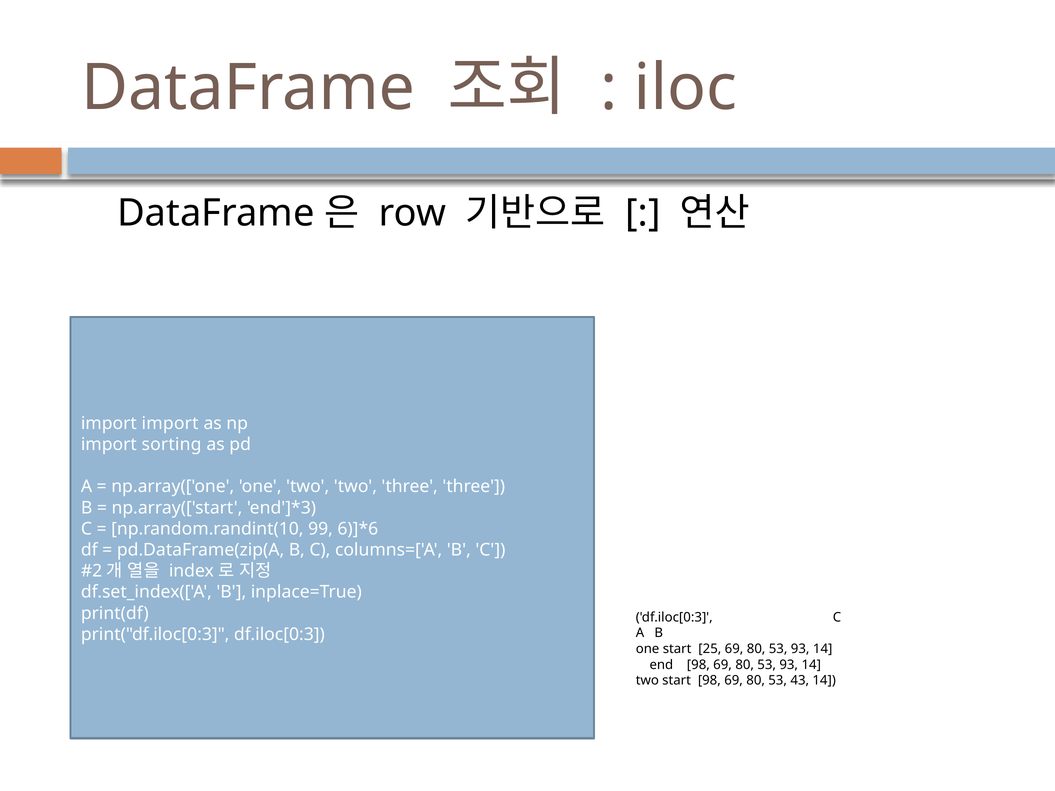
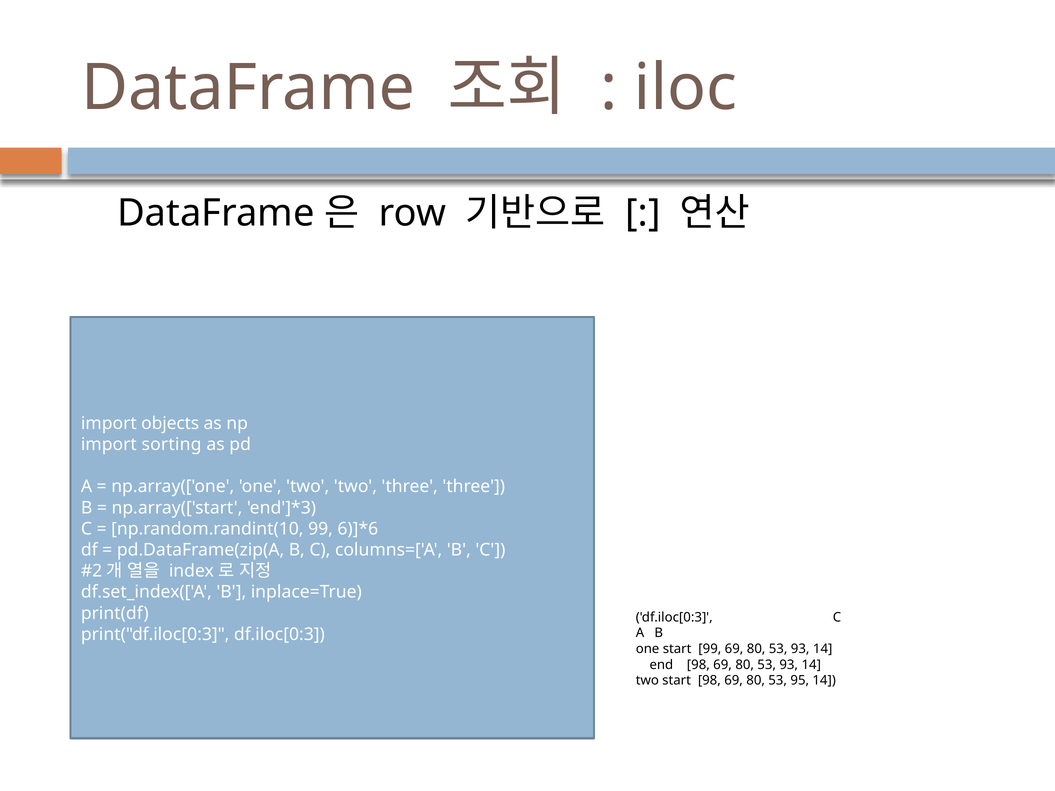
import import: import -> objects (170, 424)
start 25: 25 -> 99 (710, 649)
43: 43 -> 95 (800, 681)
